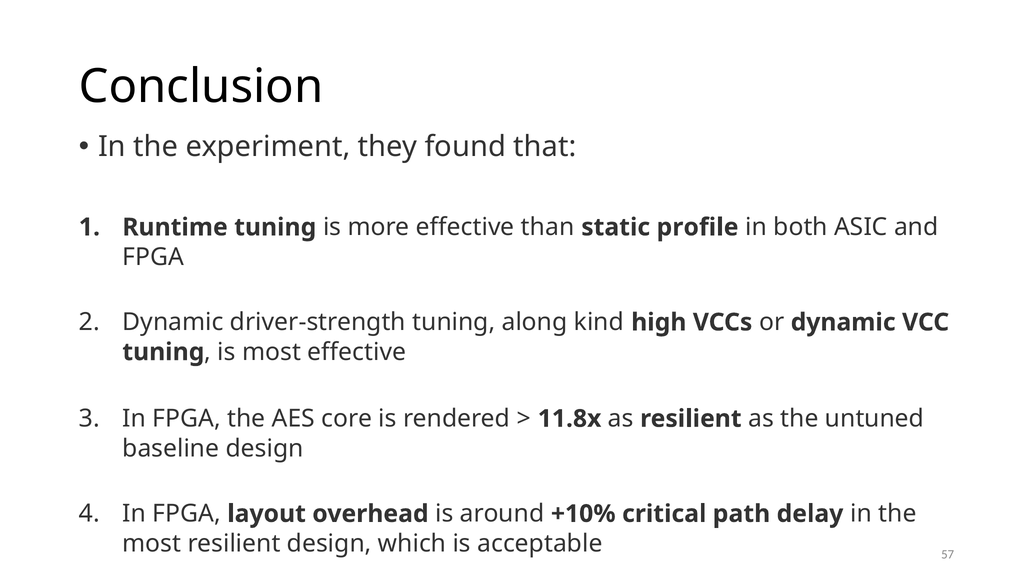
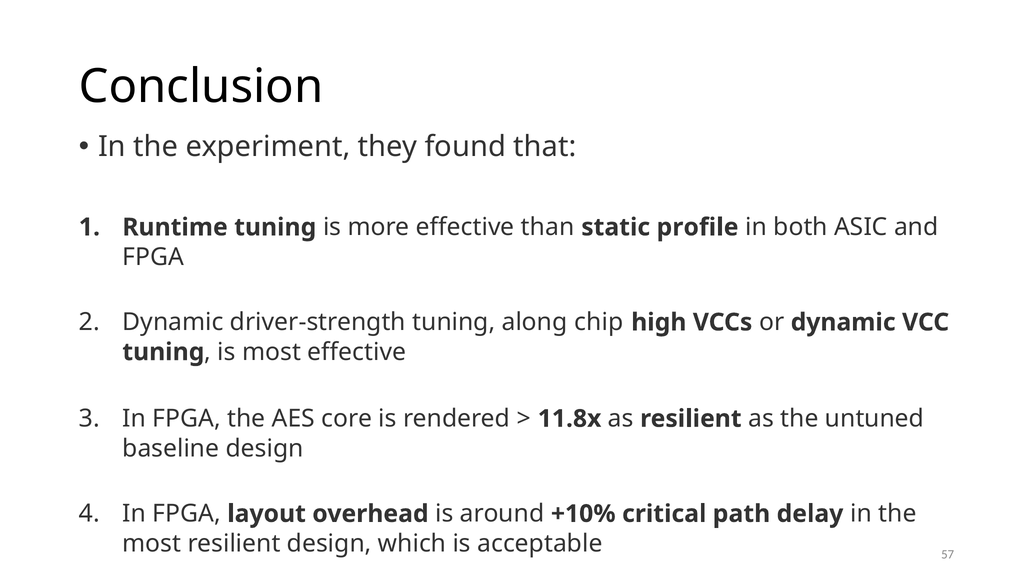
kind: kind -> chip (599, 322)
